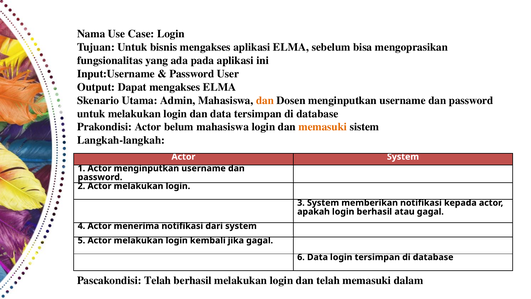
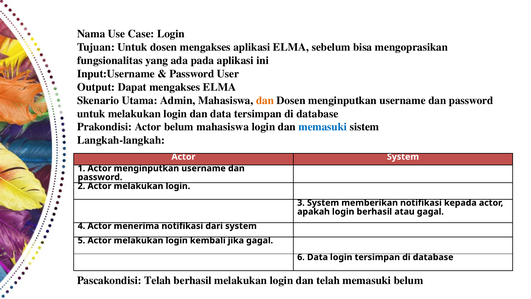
Untuk bisnis: bisnis -> dosen (164, 47)
memasuki colour: orange -> blue (323, 127)
memasuki dalam: dalam -> belum (409, 280)
